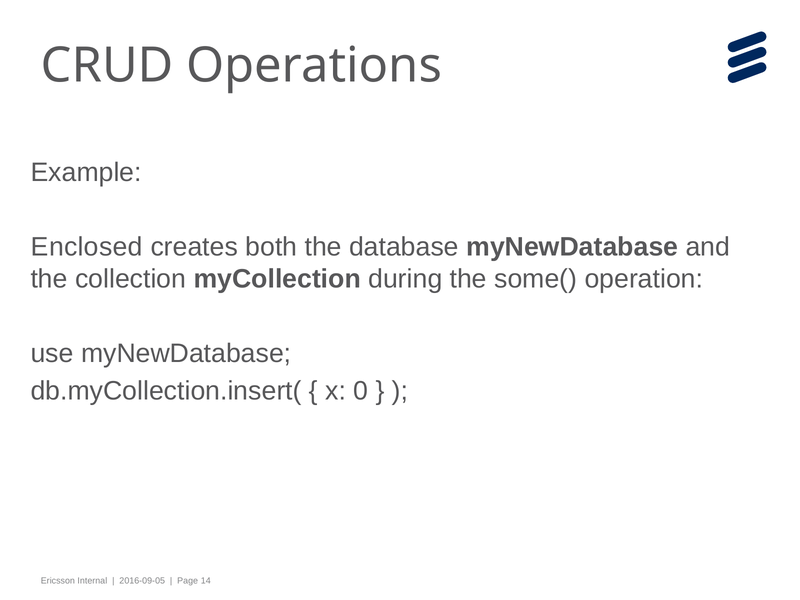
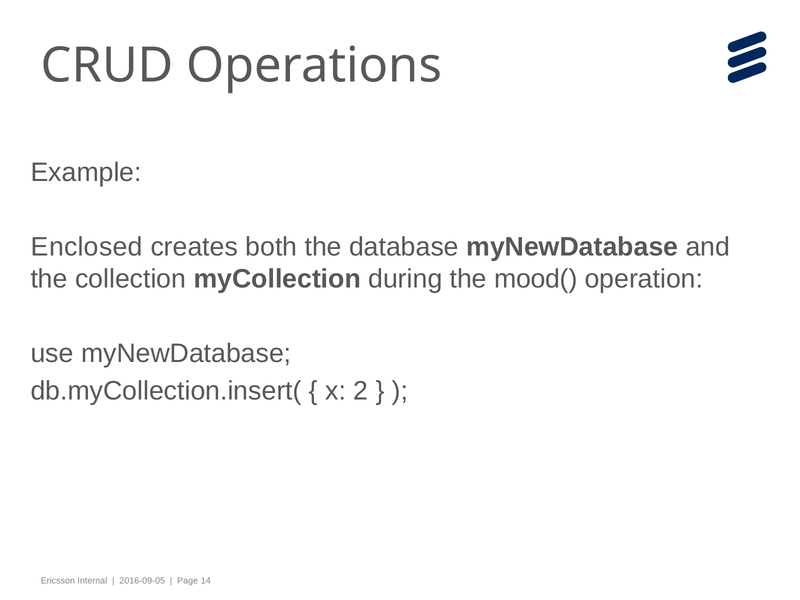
some(: some( -> mood( (536, 279)
0: 0 -> 2 (361, 391)
